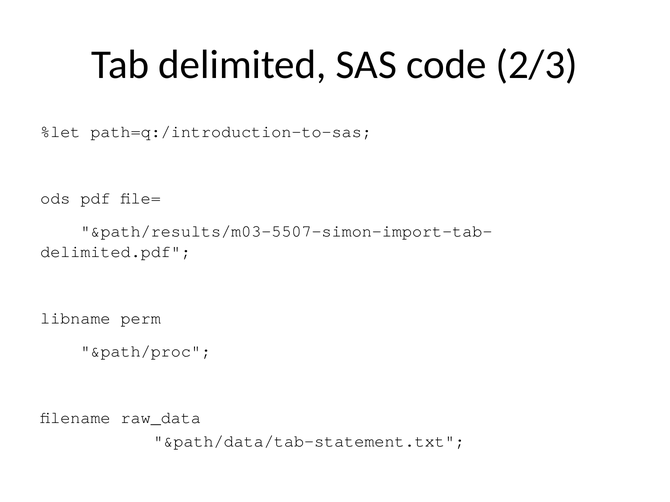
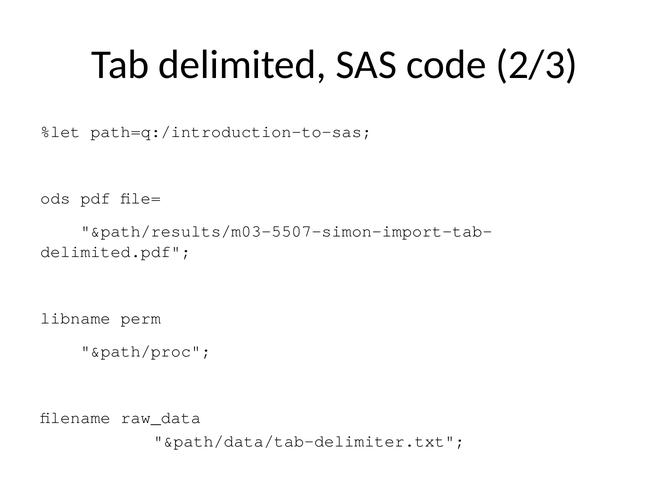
&path/data/tab-statement.txt: &path/data/tab-statement.txt -> &path/data/tab-delimiter.txt (309, 442)
